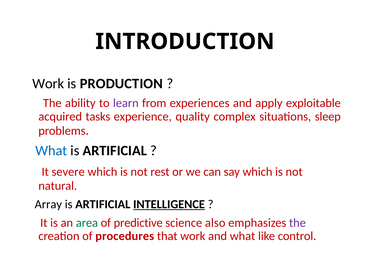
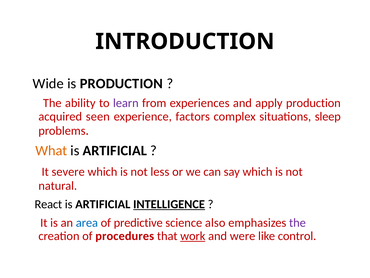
Work: Work -> Wide (48, 83)
apply exploitable: exploitable -> production (313, 103)
tasks: tasks -> seen (98, 116)
quality: quality -> factors (193, 116)
What colour: blue -> orange (51, 150)
rest: rest -> less (160, 172)
Array: Array -> React (48, 204)
area colour: green -> blue (87, 222)
work underline: none -> present (193, 236)
and what: what -> were (243, 236)
